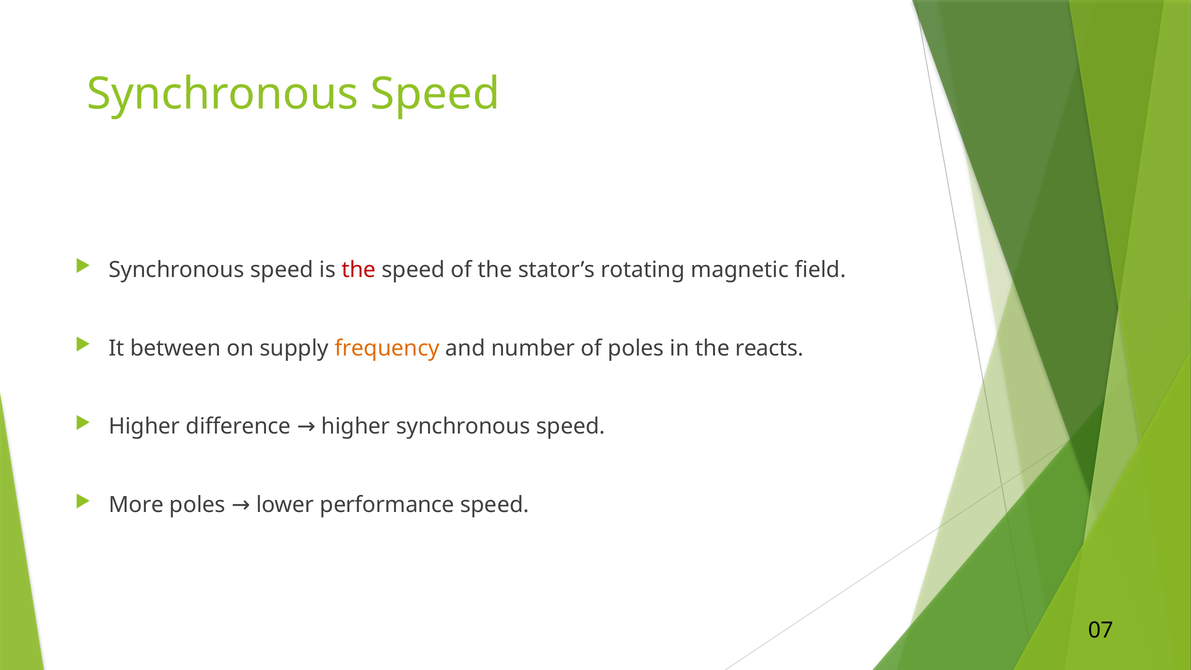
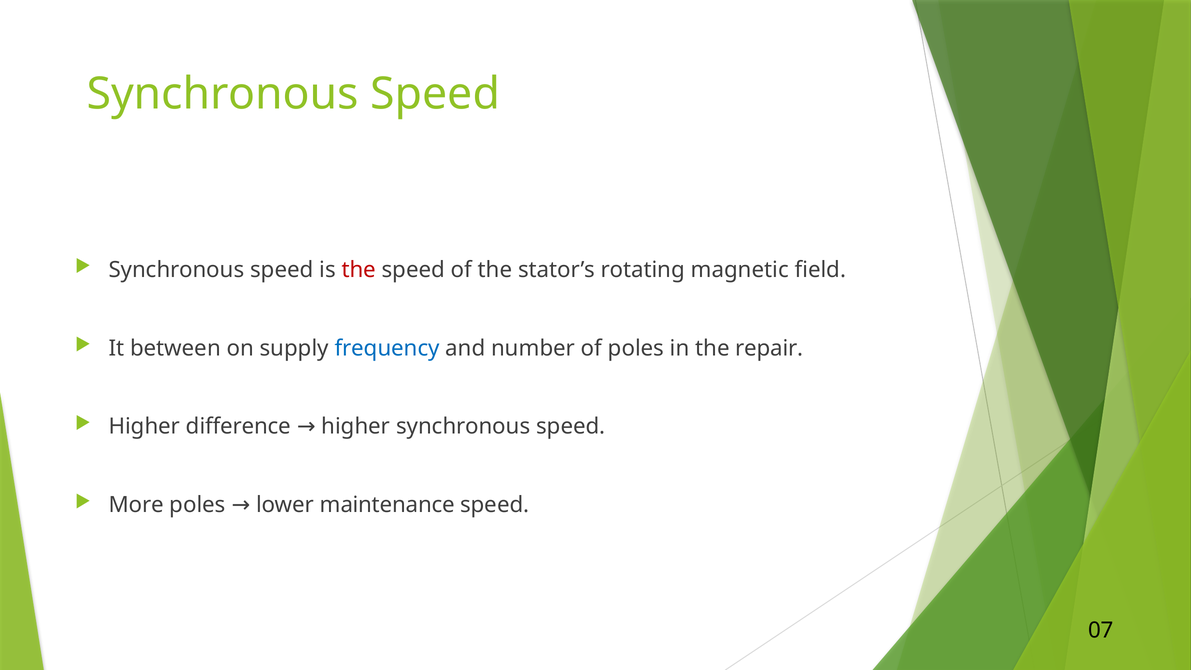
frequency colour: orange -> blue (387, 348)
reacts: reacts -> repair (769, 348)
performance: performance -> maintenance (387, 505)
